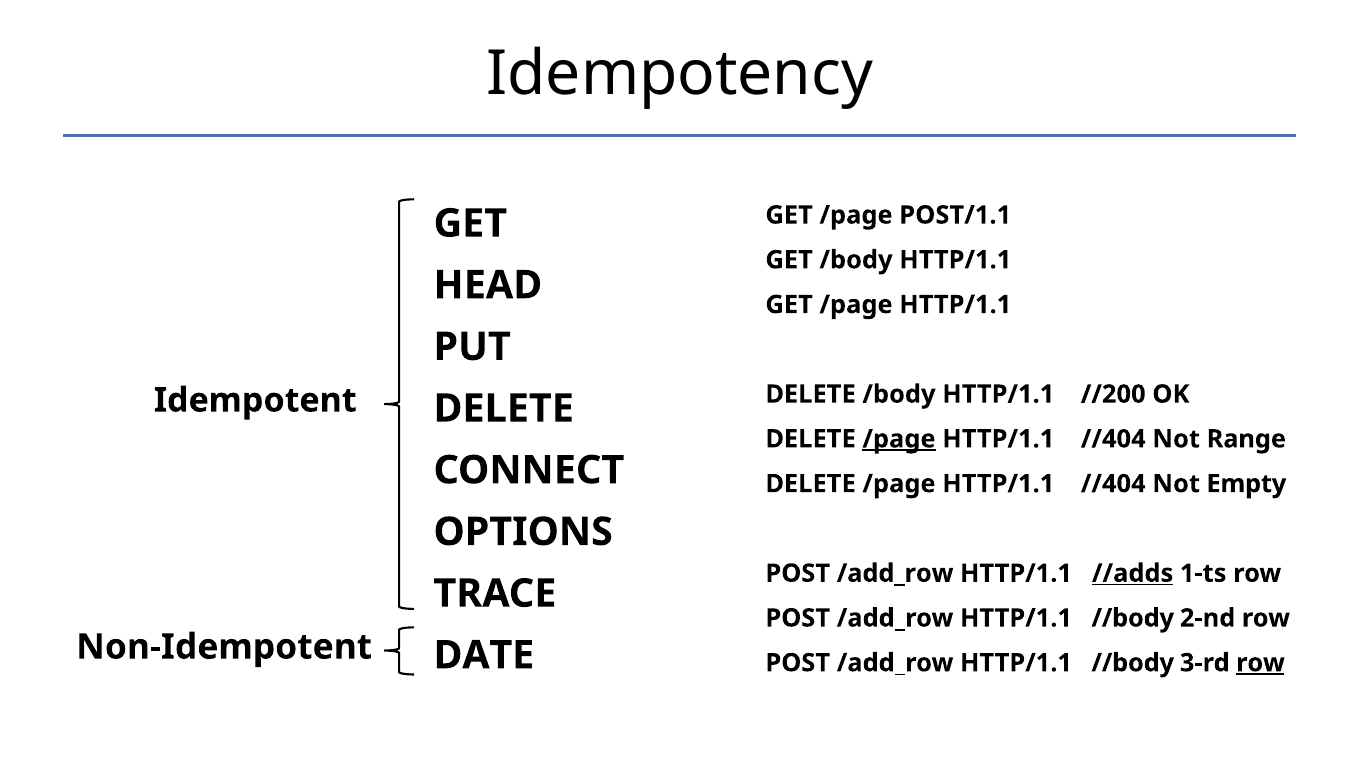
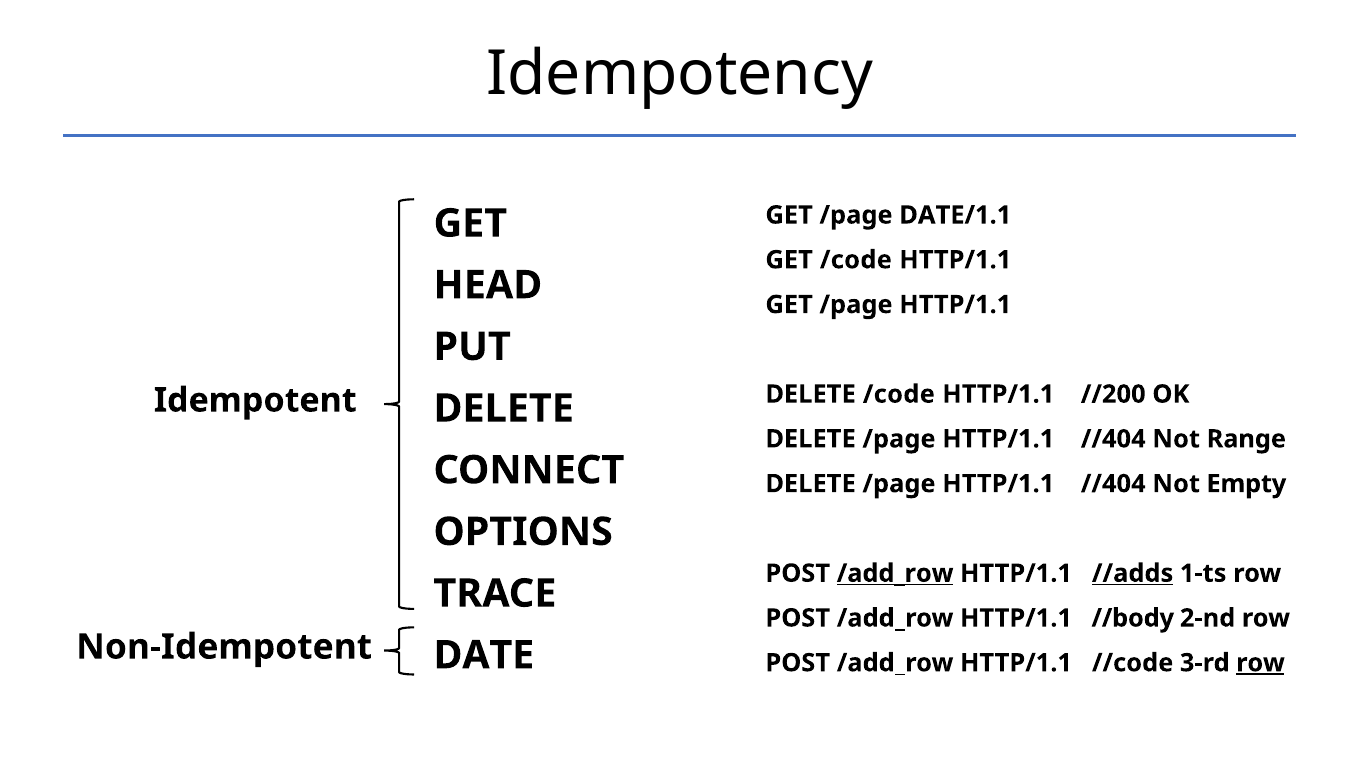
POST/1.1: POST/1.1 -> DATE/1.1 (955, 215)
GET /body: /body -> /code (856, 260)
DELETE /body: /body -> /code (899, 394)
/page underline: present -> none (899, 439)
/add_row underline: none -> present (895, 573)
//body: //body -> //code (1133, 663)
